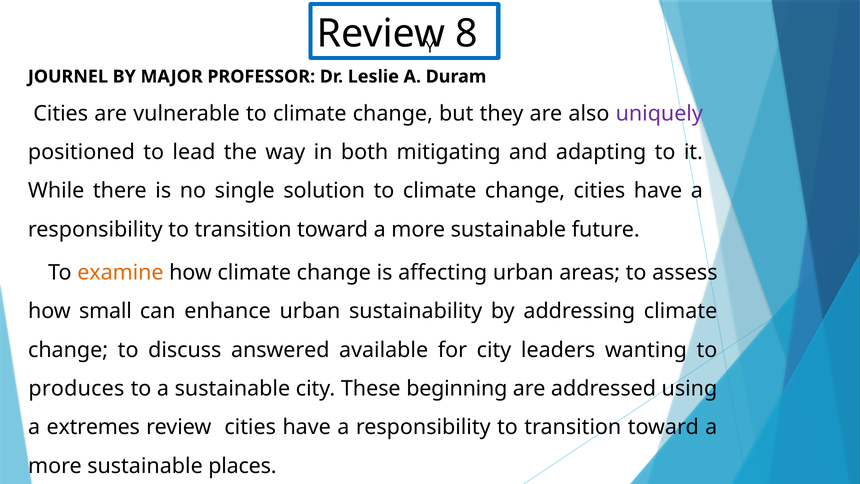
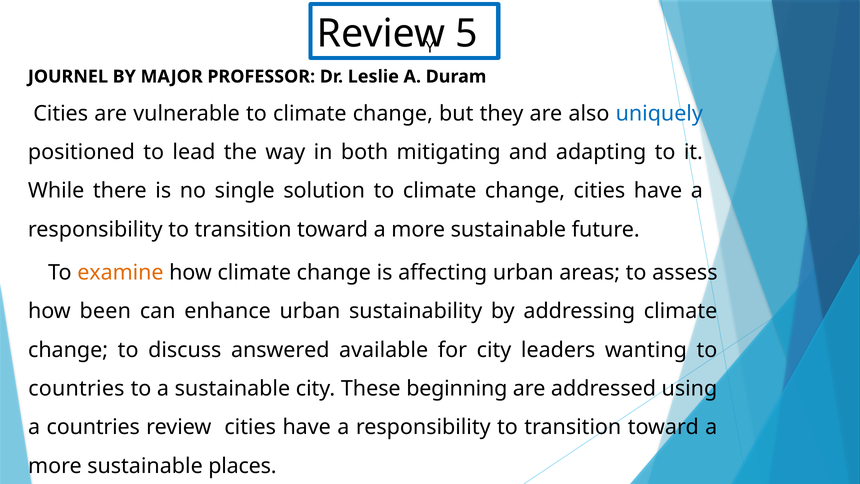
8: 8 -> 5 (467, 34)
uniquely colour: purple -> blue (659, 113)
small: small -> been (105, 311)
produces: produces -> countries (76, 388)
a extremes: extremes -> countries (93, 427)
